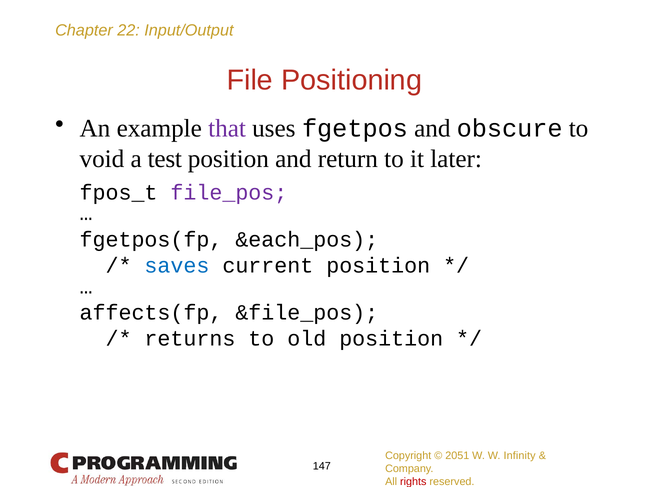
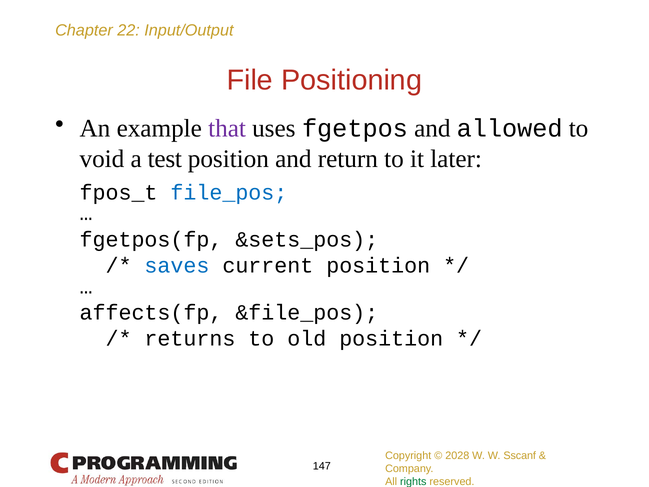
obscure: obscure -> allowed (510, 128)
file_pos colour: purple -> blue (229, 192)
&each_pos: &each_pos -> &sets_pos (307, 239)
2051: 2051 -> 2028 (457, 456)
Infinity: Infinity -> Sscanf (520, 456)
rights colour: red -> green (413, 482)
